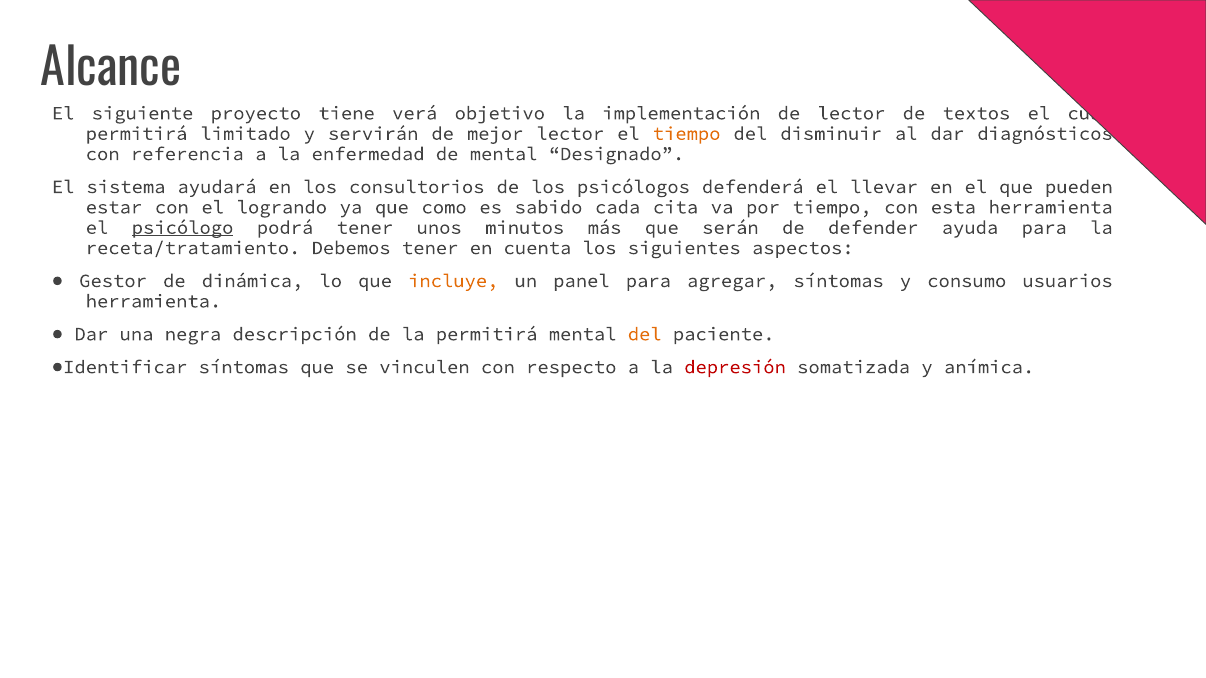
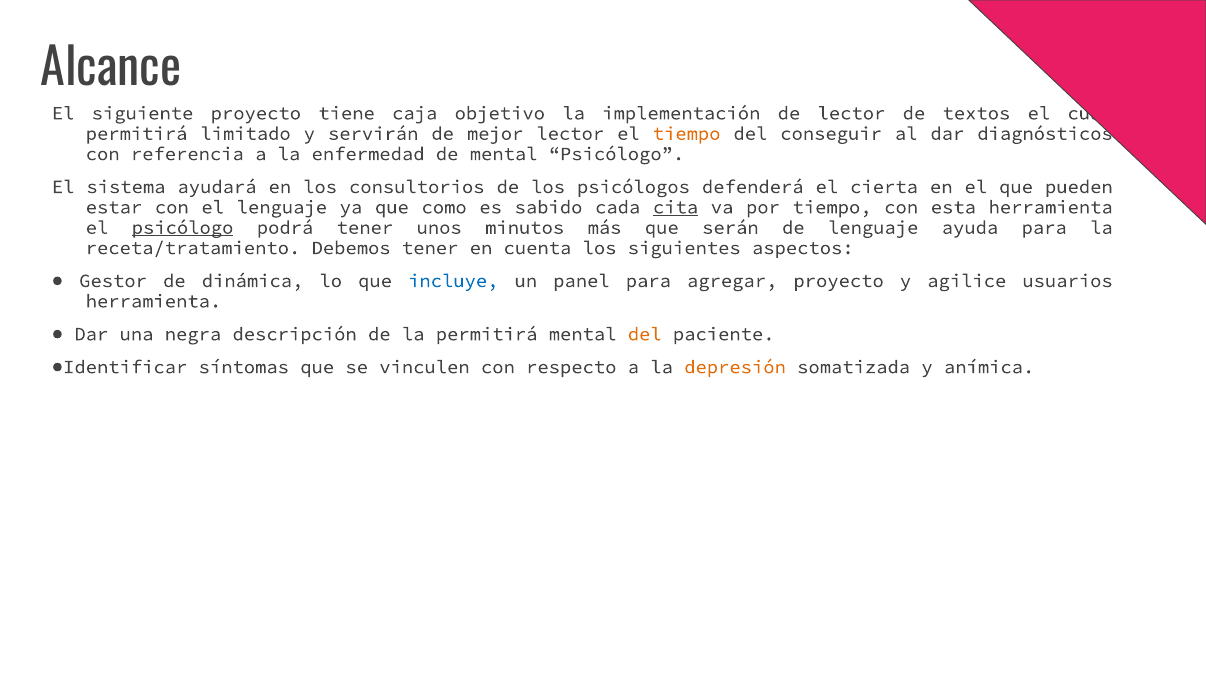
verá: verá -> caja (415, 113)
disminuir: disminuir -> conseguir (831, 134)
mental Designado: Designado -> Psicólogo (616, 154)
llevar: llevar -> cierta (884, 187)
el logrando: logrando -> lenguaje (282, 207)
cita underline: none -> present (676, 207)
de defender: defender -> lenguaje (873, 228)
incluye colour: orange -> blue (453, 281)
agregar síntomas: síntomas -> proyecto (839, 281)
consumo: consumo -> agilice (967, 281)
depresión colour: red -> orange (735, 367)
